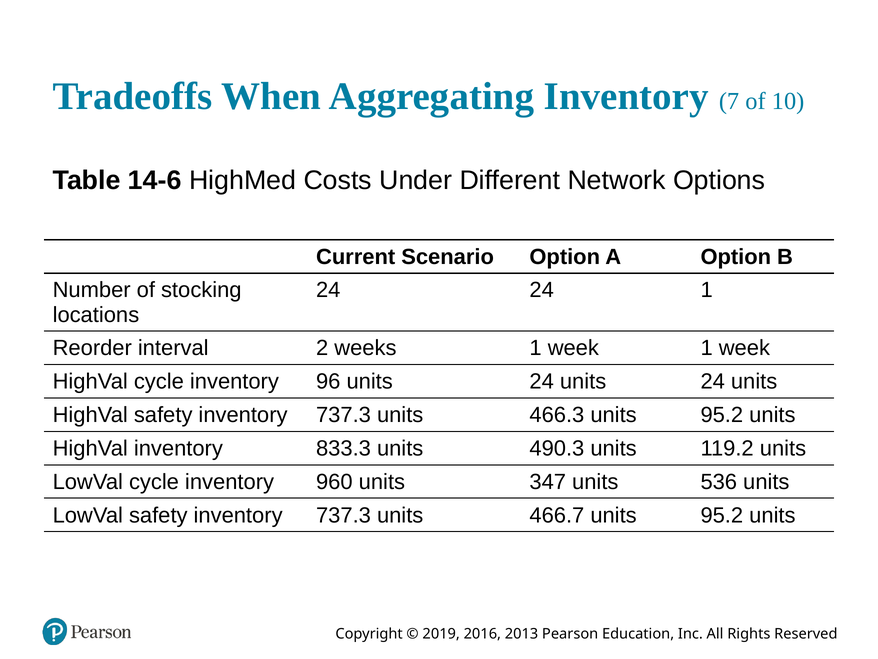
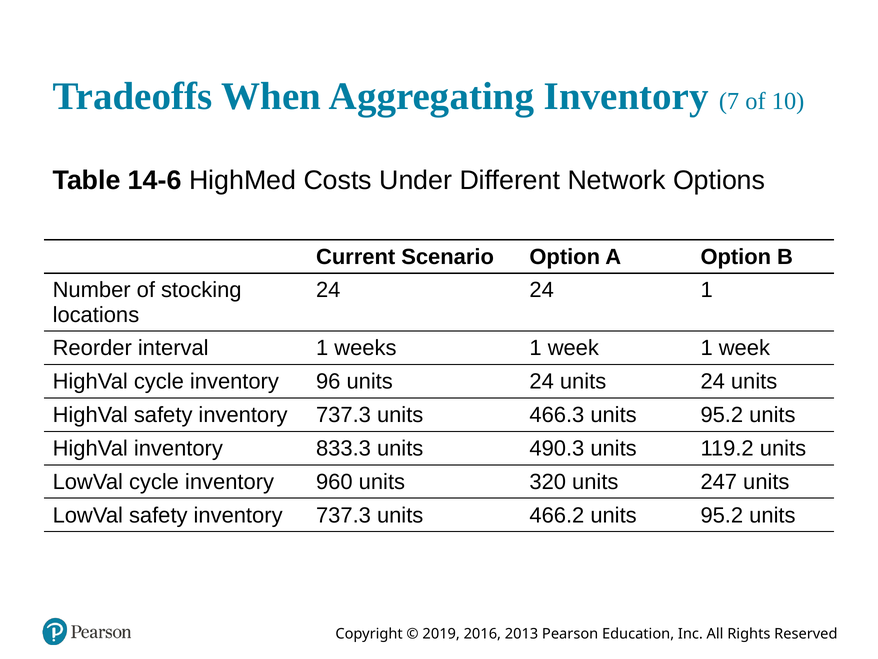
interval 2: 2 -> 1 (322, 348)
347: 347 -> 320 (548, 481)
536: 536 -> 247 (719, 481)
466.7: 466.7 -> 466.2 (557, 515)
